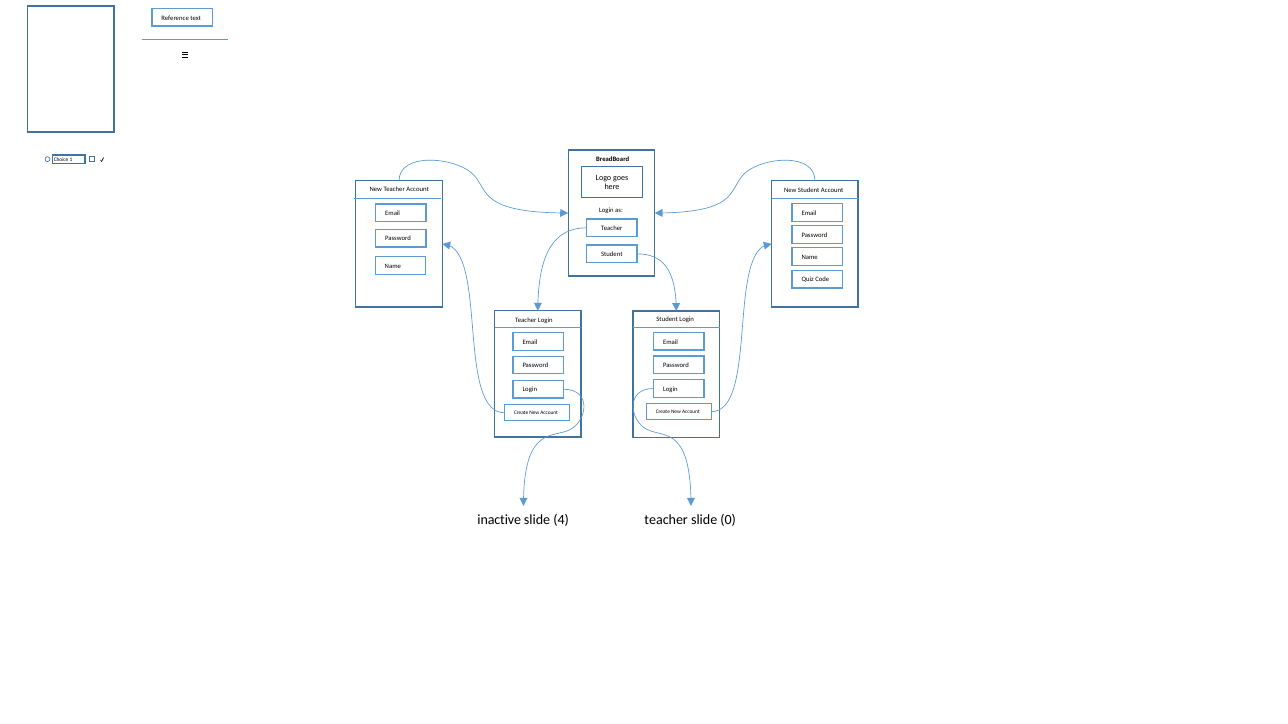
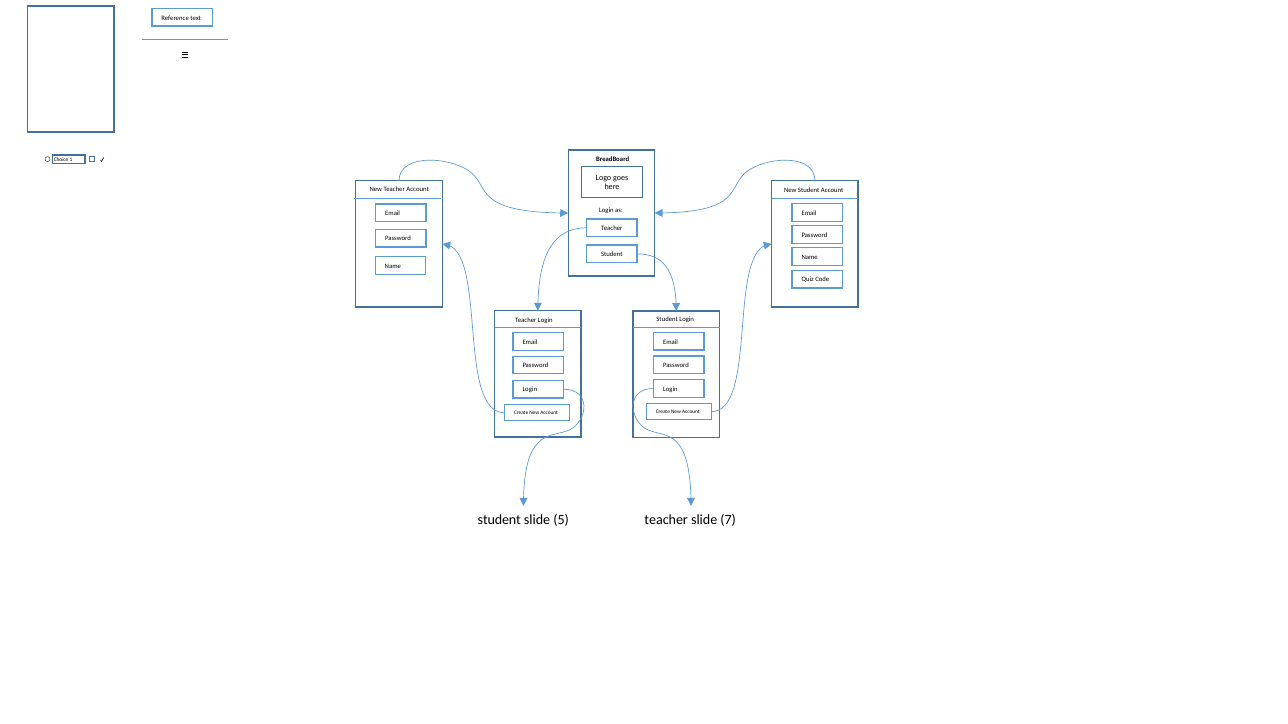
inactive: inactive -> student (499, 520)
4: 4 -> 5 (561, 520)
0: 0 -> 7 (728, 520)
